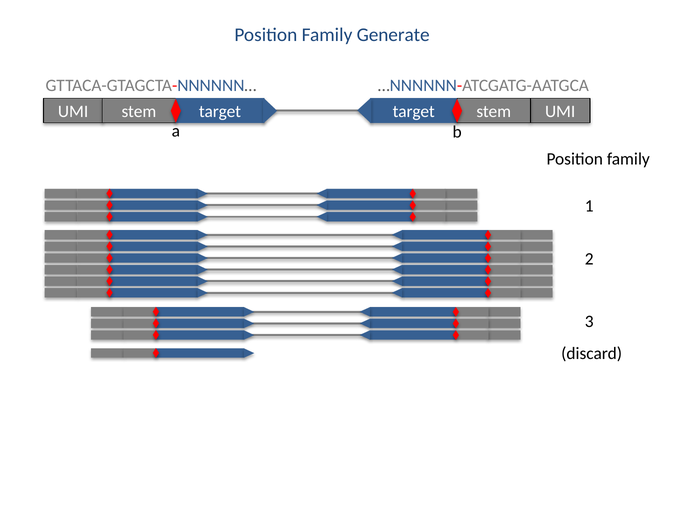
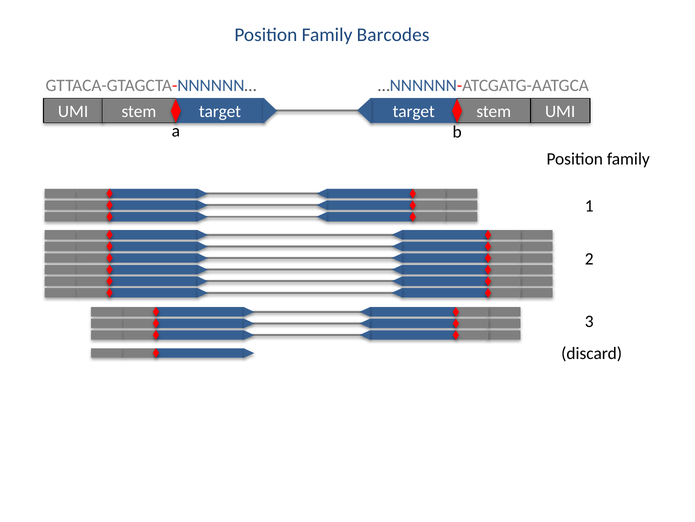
Generate: Generate -> Barcodes (393, 35)
